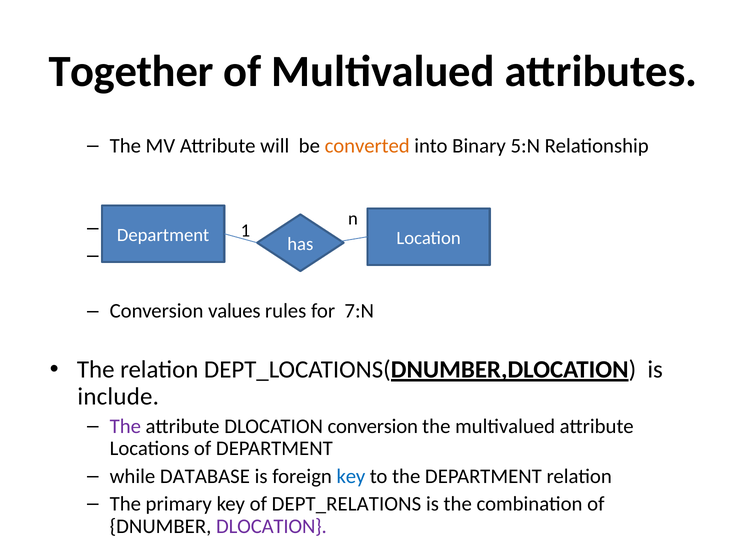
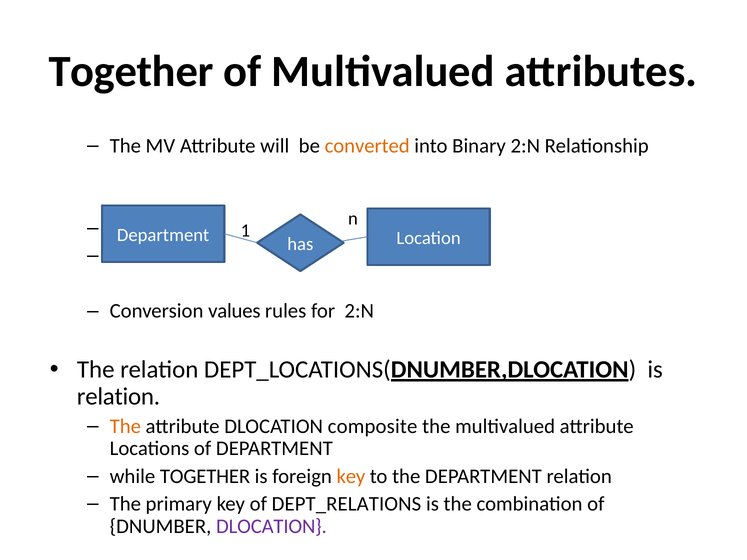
Binary 5:N: 5:N -> 2:N (525, 146)
for 7:N: 7:N -> 2:N (359, 311)
include: include -> relation (118, 397)
The colour: purple -> orange (125, 426)
DLOCATION conversion: conversion -> composite (373, 426)
while DATABASE: DATABASE -> TOGETHER (205, 476)
key colour: blue -> orange (351, 476)
